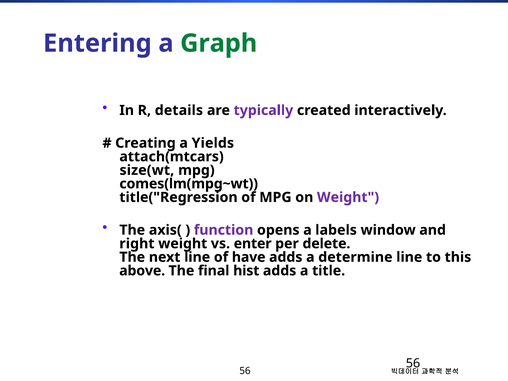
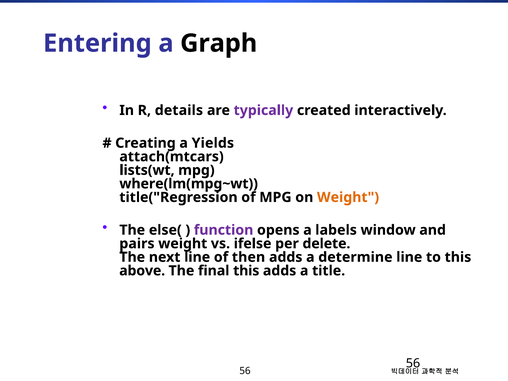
Graph colour: green -> black (219, 43)
size(wt: size(wt -> lists(wt (147, 170)
comes(lm(mpg~wt: comes(lm(mpg~wt -> where(lm(mpg~wt (189, 184)
Weight colour: purple -> orange (348, 197)
axis(: axis( -> else( (165, 230)
right: right -> pairs (137, 244)
enter: enter -> ifelse (253, 244)
have: have -> then (249, 257)
final hist: hist -> this (246, 271)
